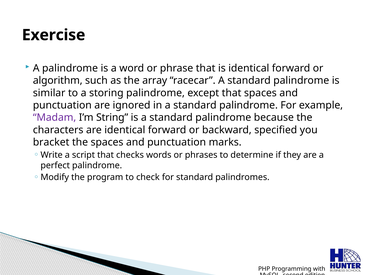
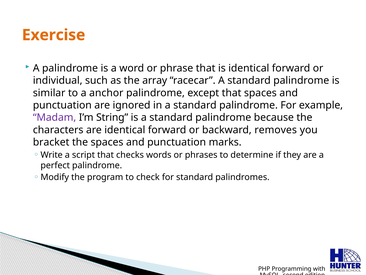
Exercise colour: black -> orange (54, 35)
algorithm: algorithm -> individual (58, 80)
storing: storing -> anchor (106, 93)
specified: specified -> removes (276, 130)
